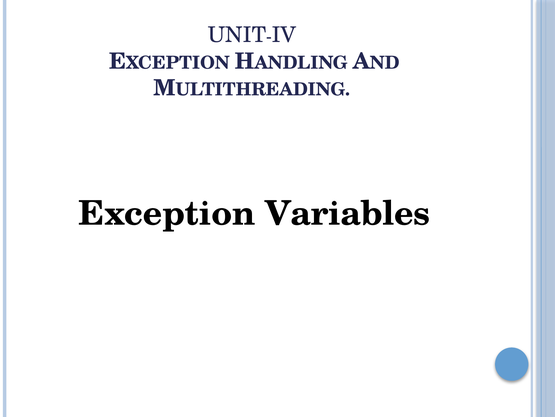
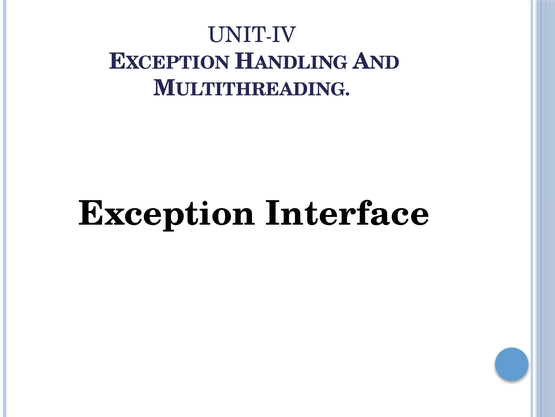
Variables: Variables -> Interface (347, 213)
